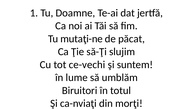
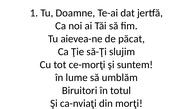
mutaţi-ne: mutaţi-ne -> aievea-ne (82, 39)
ce-vechi: ce-vechi -> ce-morţi (87, 64)
